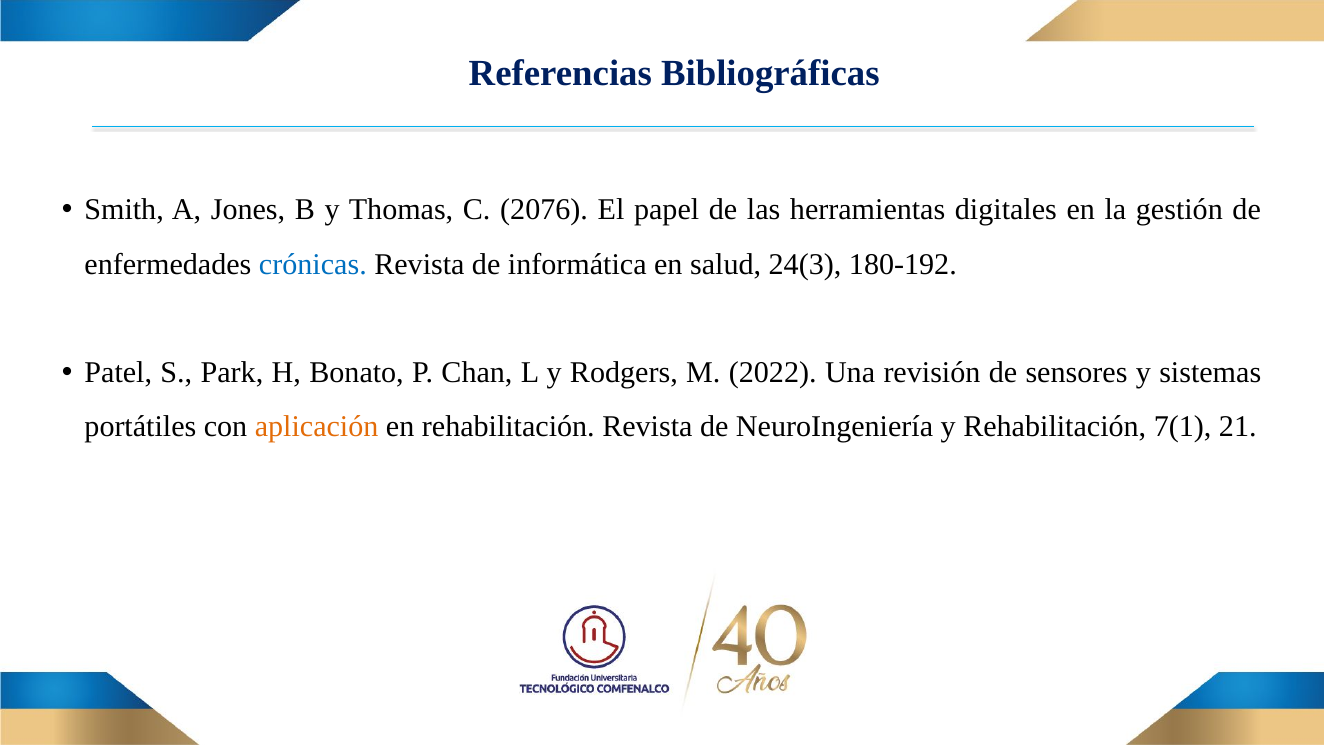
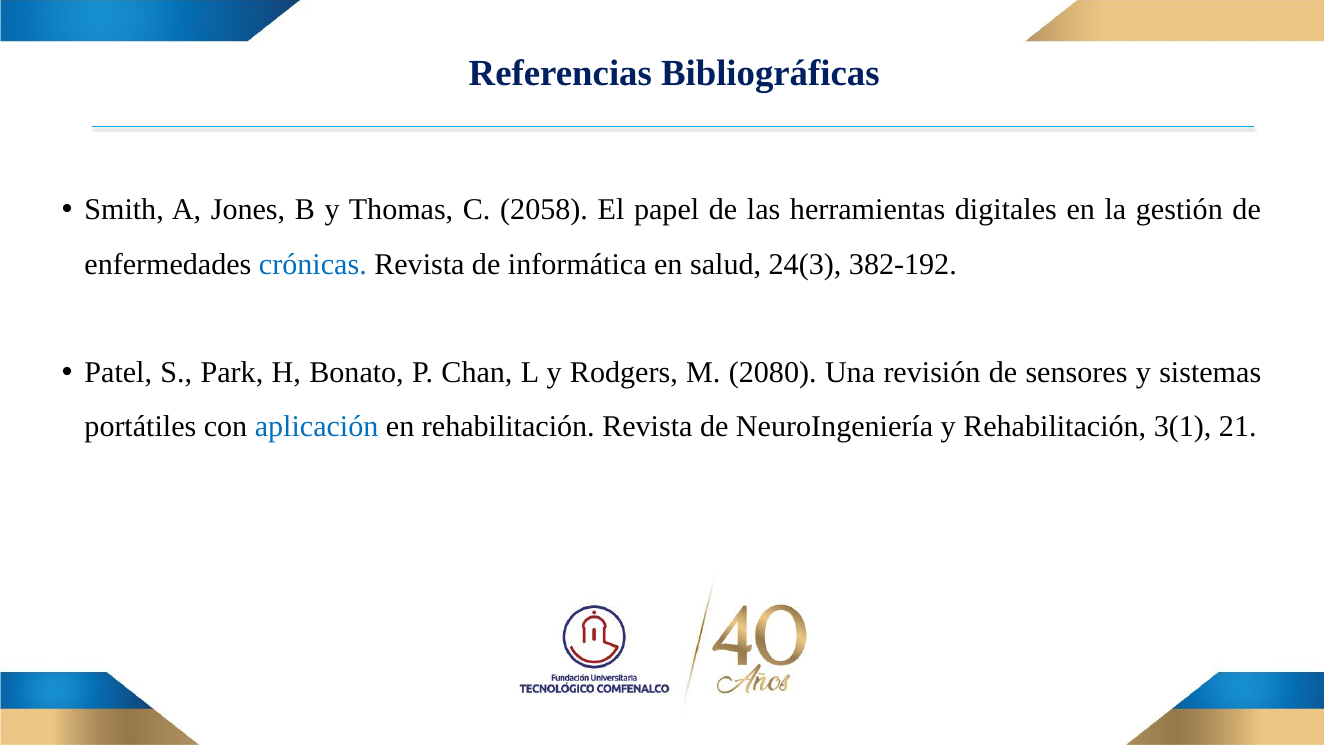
2076: 2076 -> 2058 (544, 210)
180-192: 180-192 -> 382-192 (903, 264)
2022: 2022 -> 2080 (773, 373)
aplicación colour: orange -> blue (317, 427)
7(1: 7(1 -> 3(1 (1183, 427)
